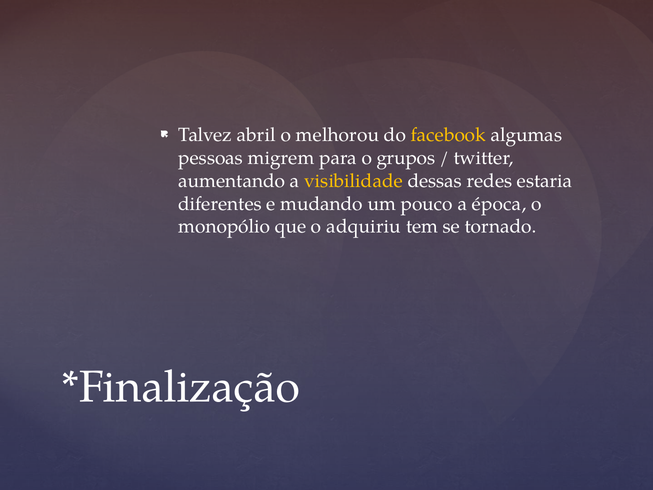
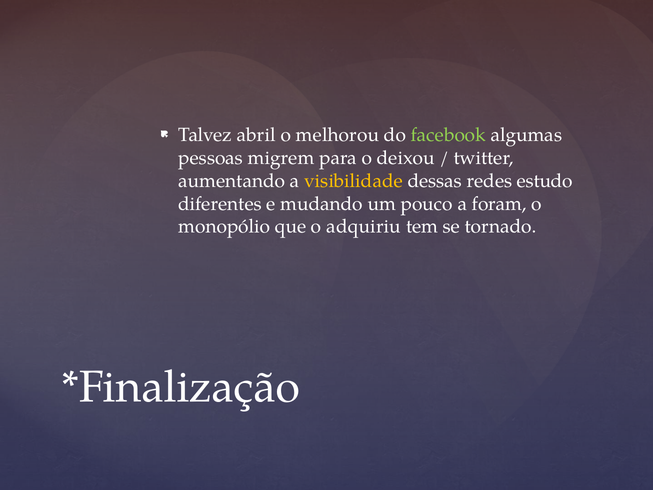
facebook colour: yellow -> light green (448, 135)
grupos: grupos -> deixou (406, 158)
estaria: estaria -> estudo (545, 181)
época: época -> foram (499, 204)
